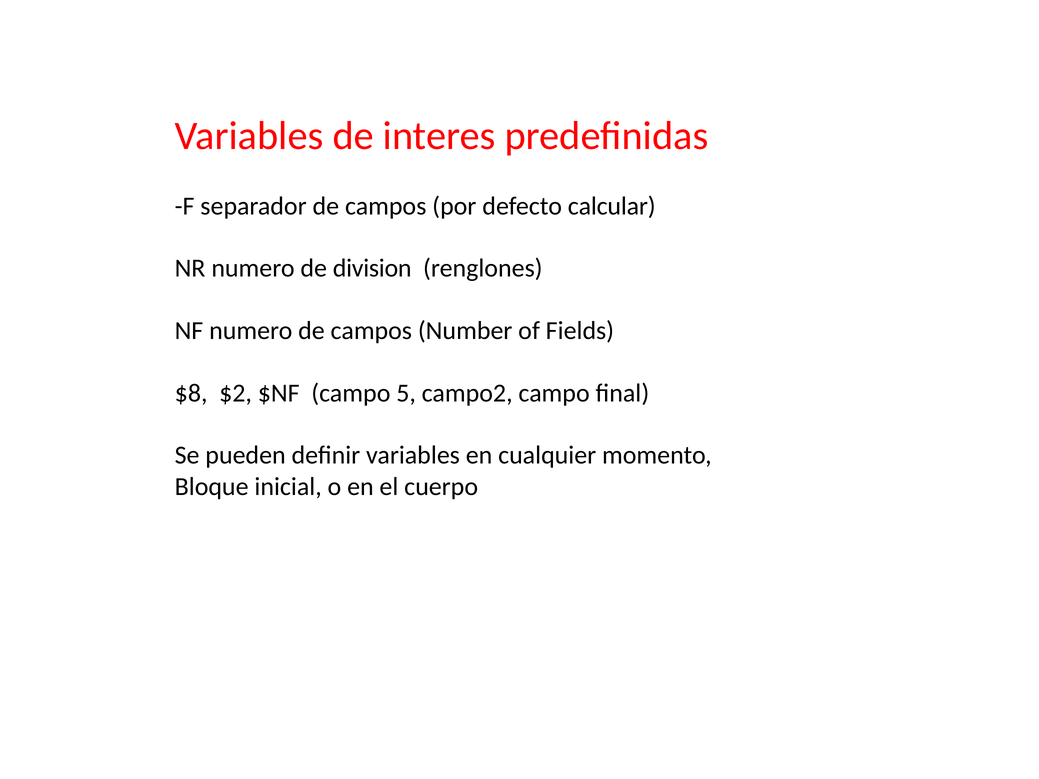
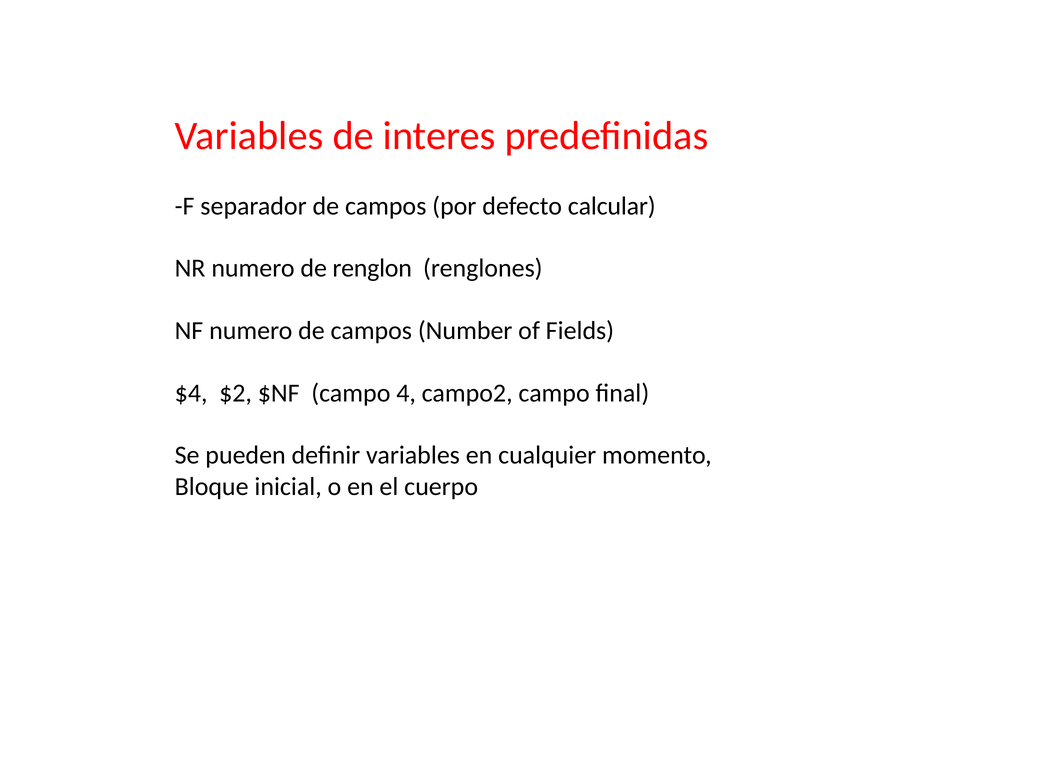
division: division -> renglon (372, 268)
$8: $8 -> $4 (191, 393)
5: 5 -> 4 (406, 393)
